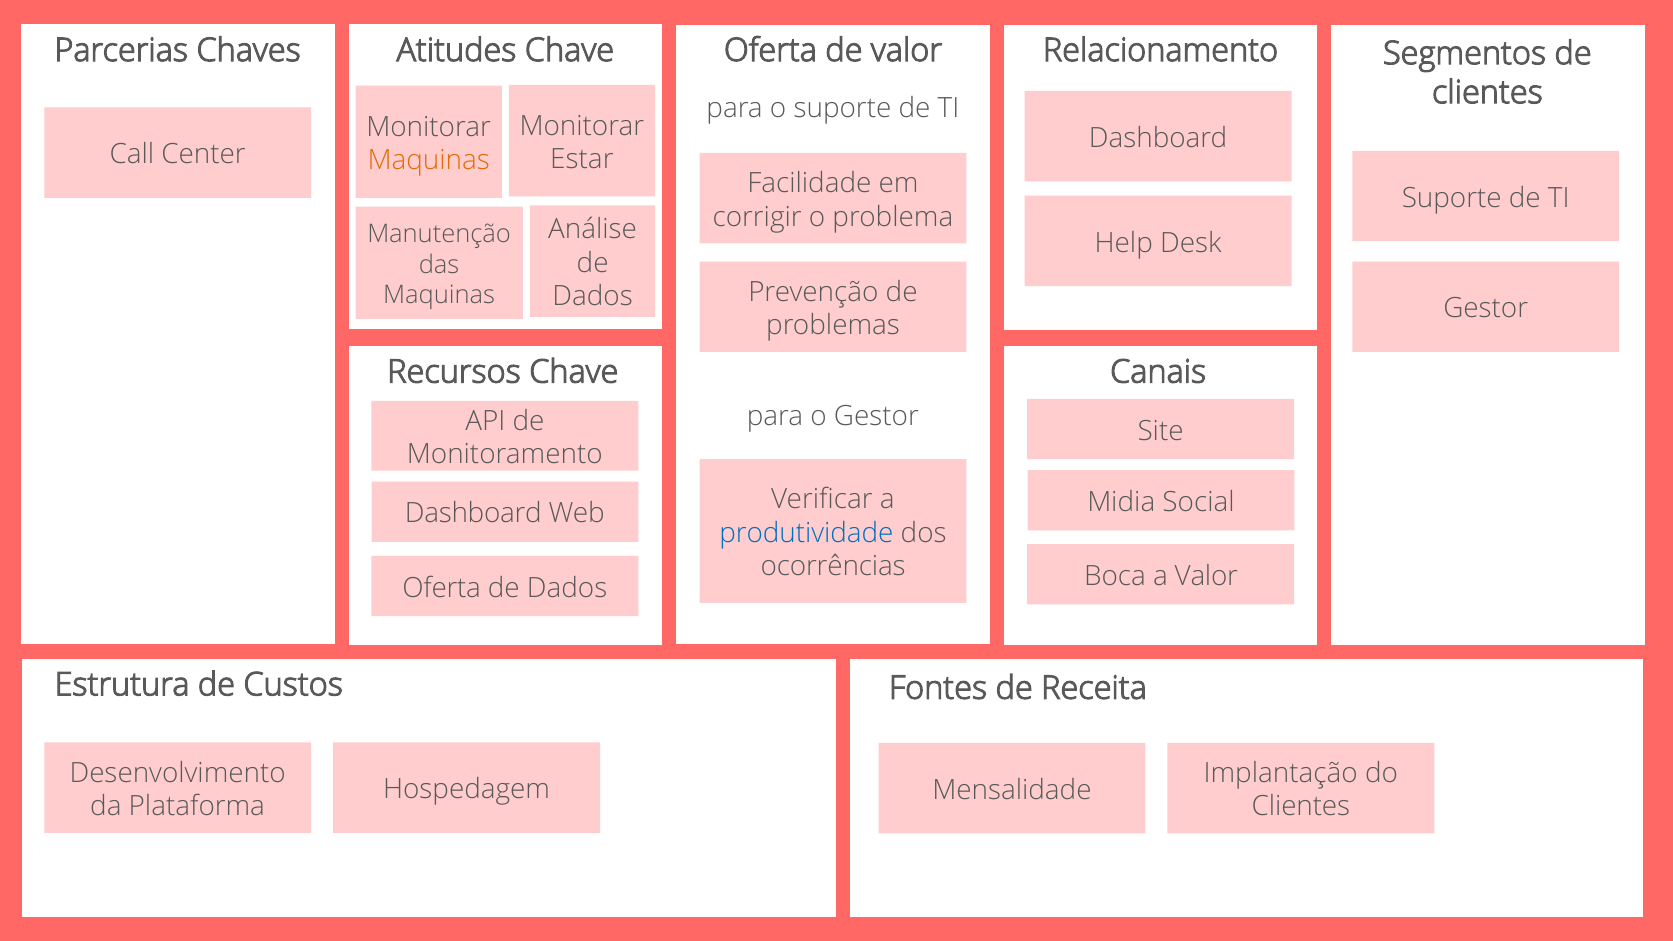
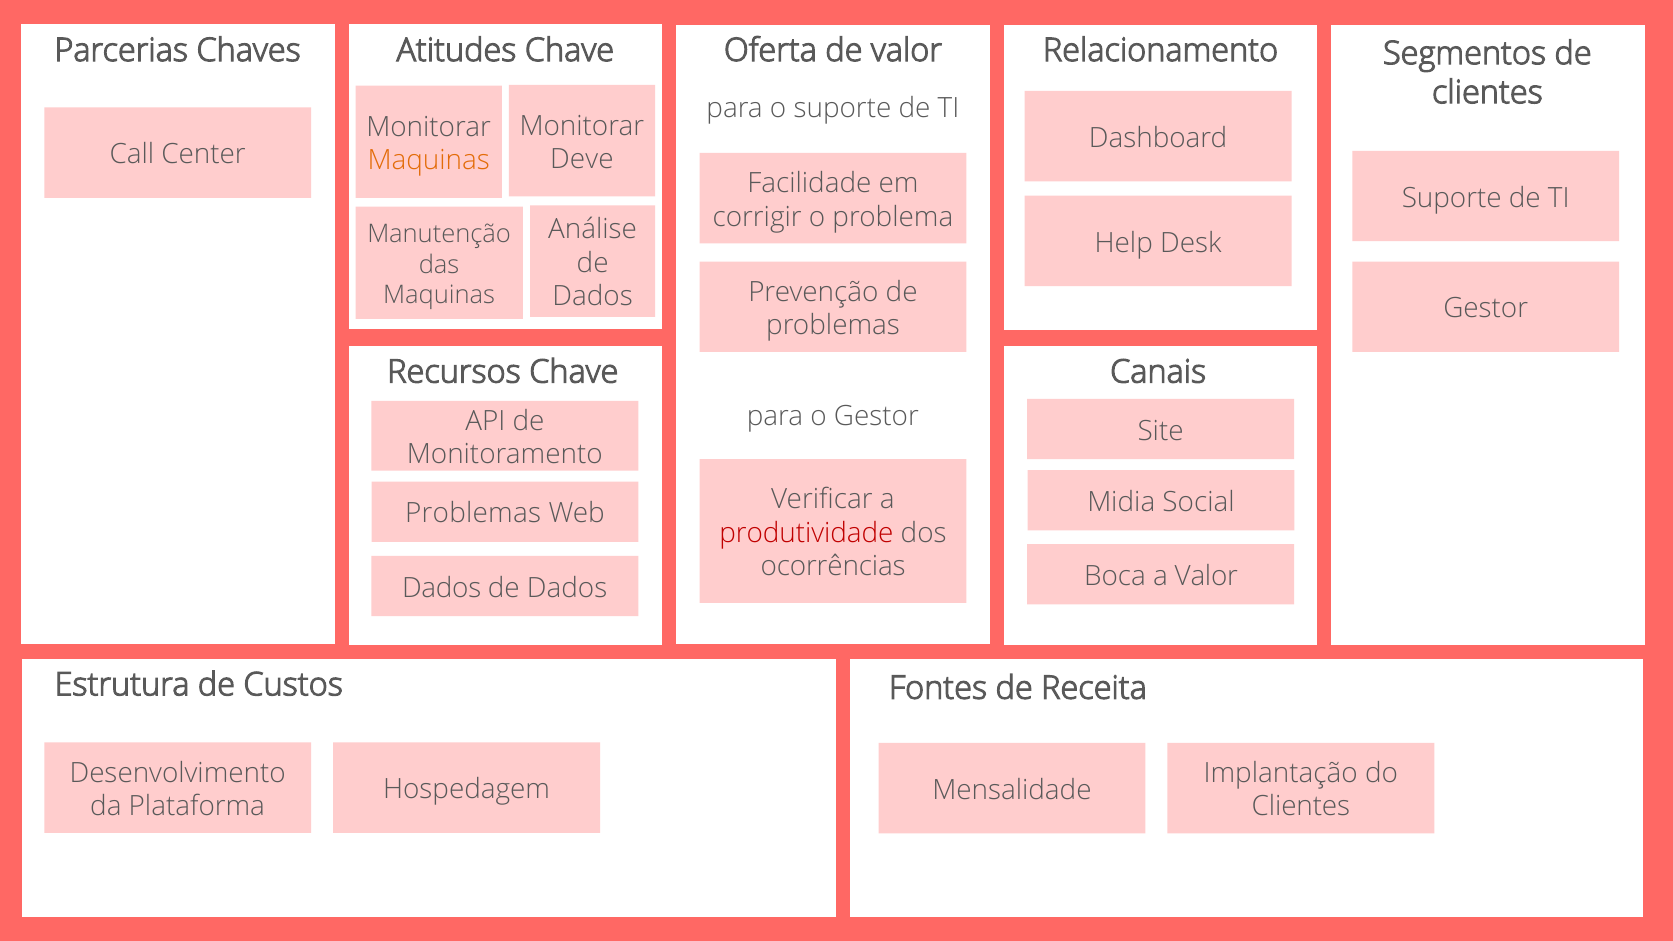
Estar: Estar -> Deve (582, 159)
Dashboard: Dashboard -> Problemas (473, 514)
produtividade colour: blue -> red (806, 533)
Oferta: Oferta -> Dados (442, 588)
